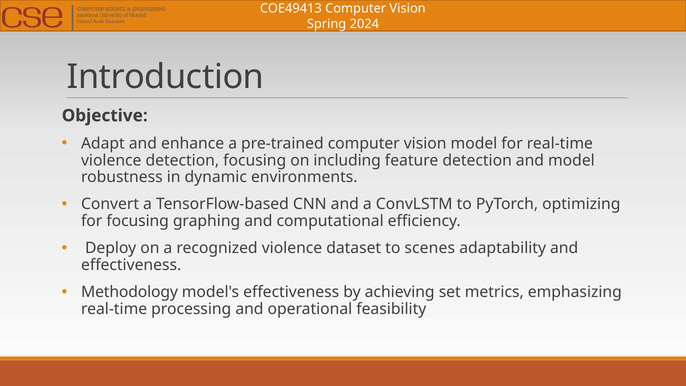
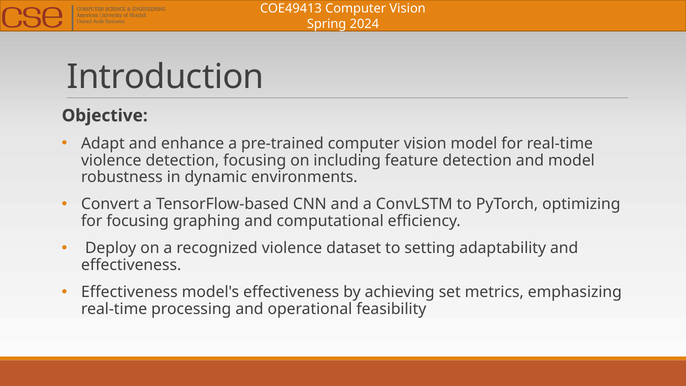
scenes: scenes -> setting (430, 248)
Methodology: Methodology -> Effectiveness (129, 292)
